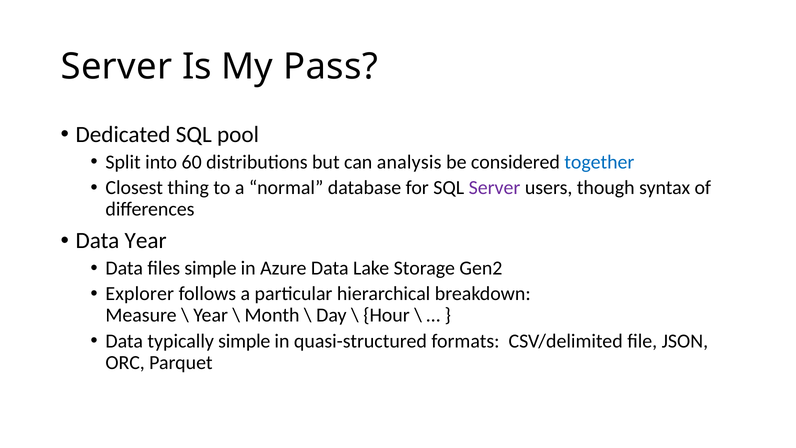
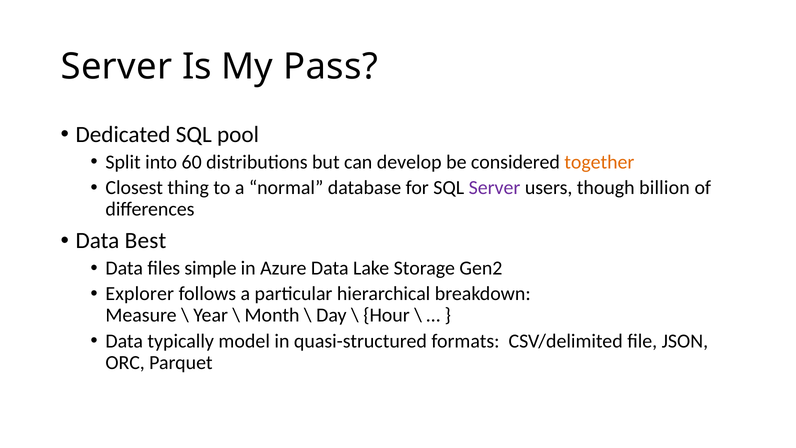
analysis: analysis -> develop (409, 162)
together colour: blue -> orange (599, 162)
syntax: syntax -> billion (664, 188)
Data Year: Year -> Best (146, 241)
typically simple: simple -> model (244, 341)
